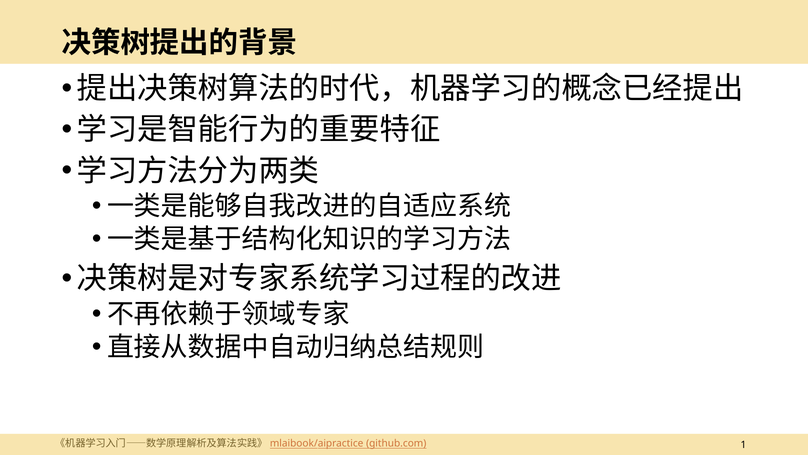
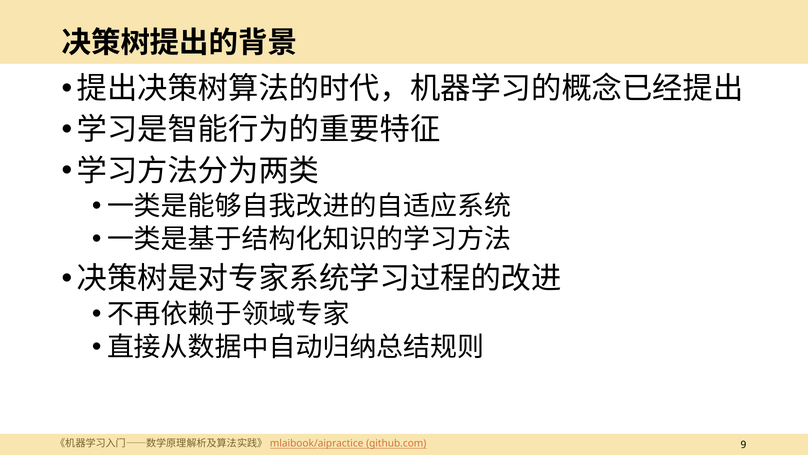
1: 1 -> 9 (744, 445)
